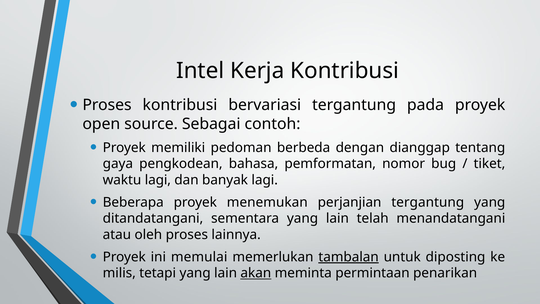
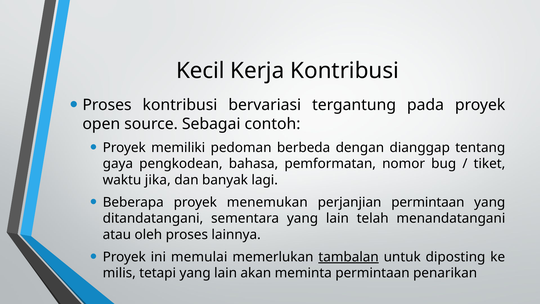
Intel: Intel -> Kecil (200, 71)
waktu lagi: lagi -> jika (158, 180)
perjanjian tergantung: tergantung -> permintaan (428, 202)
akan underline: present -> none (256, 273)
